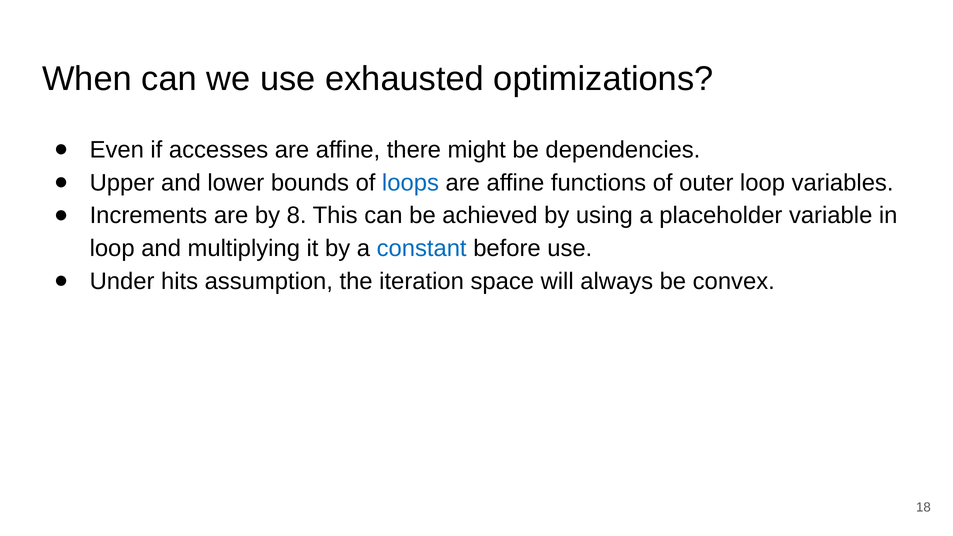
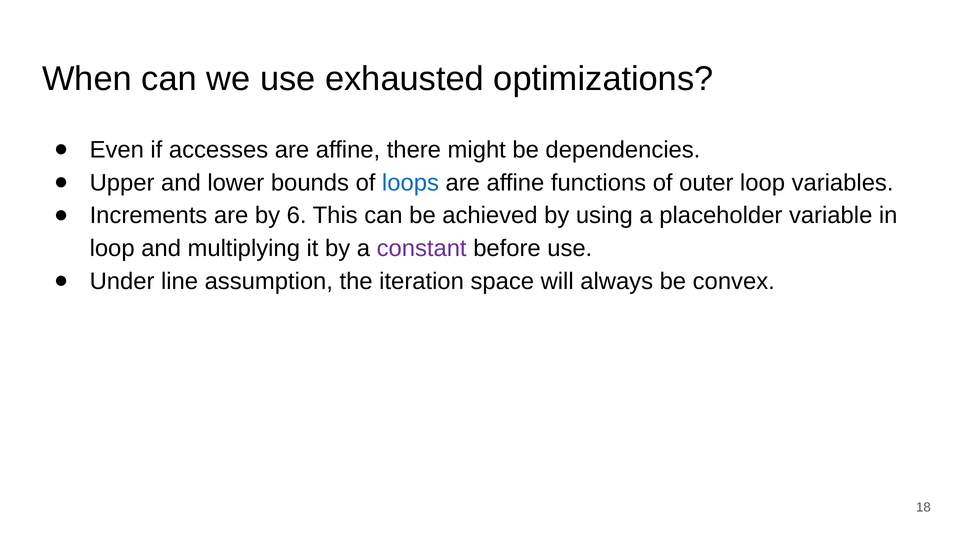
8: 8 -> 6 (297, 216)
constant colour: blue -> purple (422, 248)
hits: hits -> line (180, 281)
